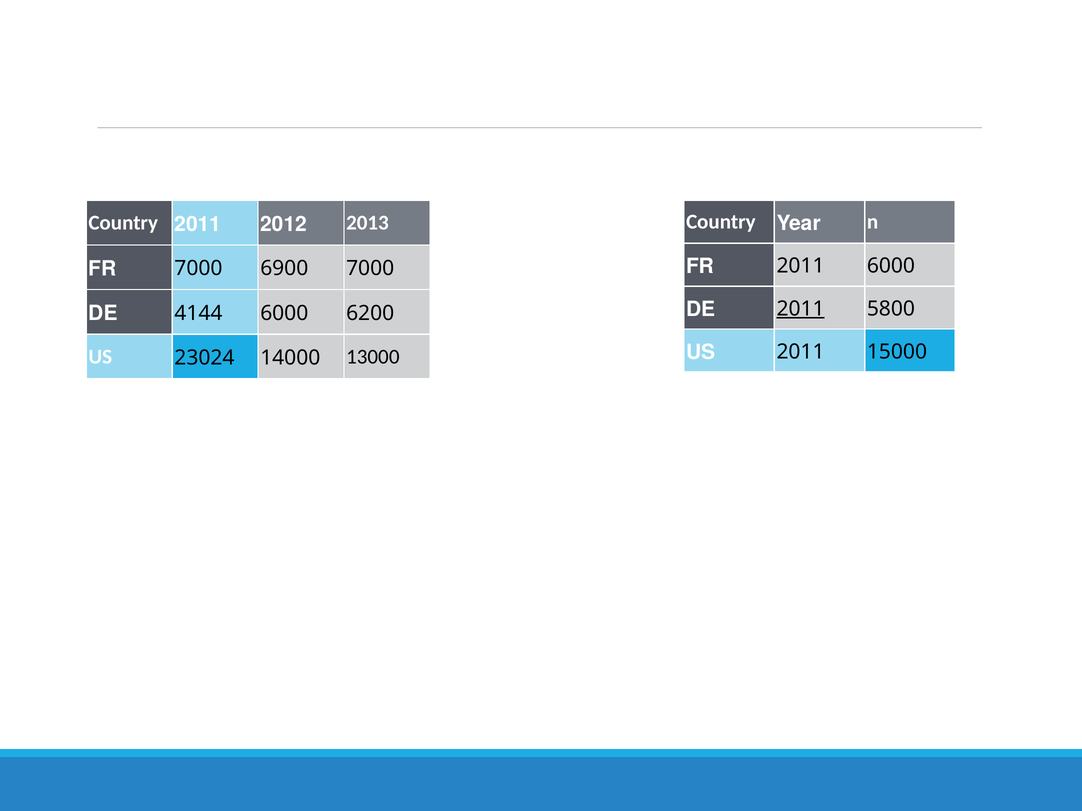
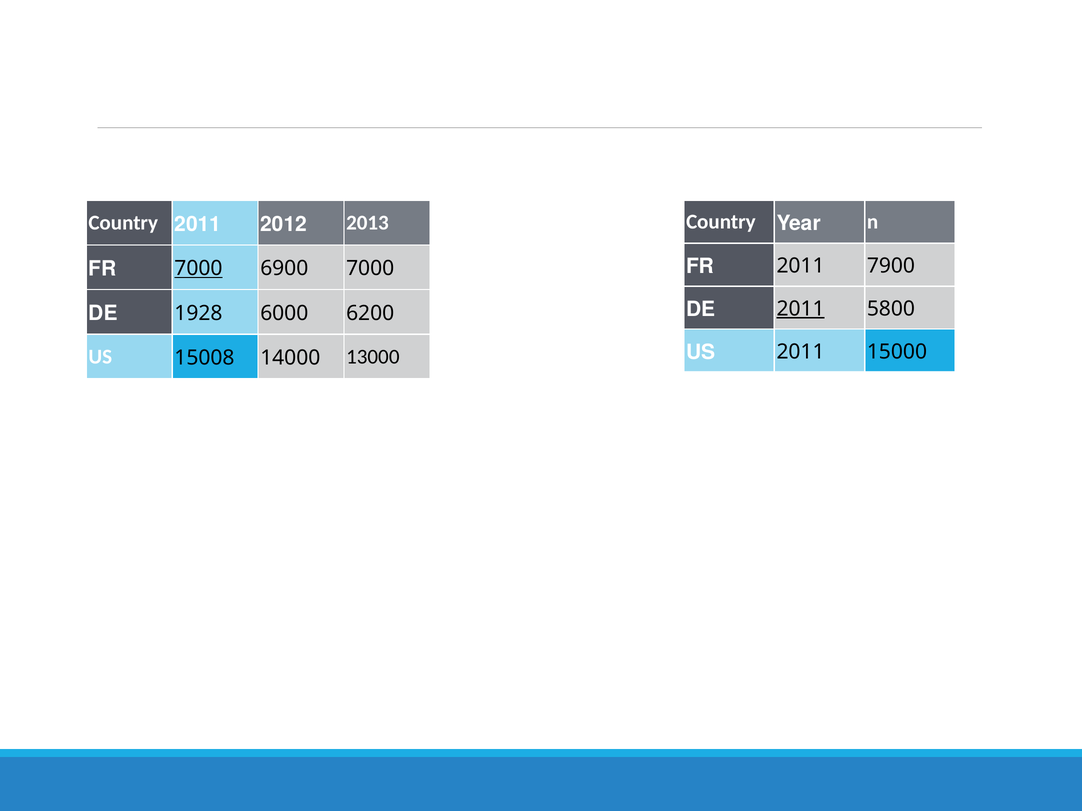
2011 6000: 6000 -> 7900 (891, 266)
7000 underline: none -> present (198, 269)
4144: 4144 -> 1928 (198, 313)
23024: 23024 -> 15008 (204, 358)
